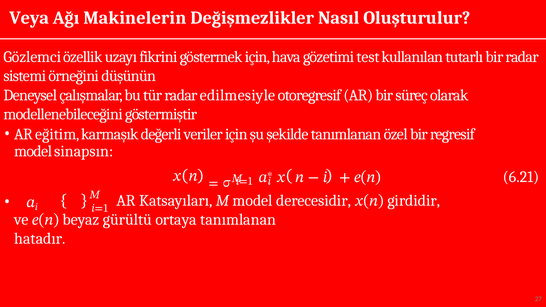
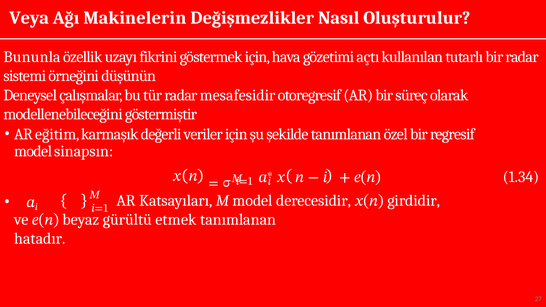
Gözlemci: Gözlemci -> Bununla (32, 57)
test: test -> açtı (368, 57)
edilmesiyle: edilmesiyle -> mesafesidir (238, 95)
6.21: 6.21 -> 1.34 (521, 177)
ortaya: ortaya -> etmek (176, 220)
